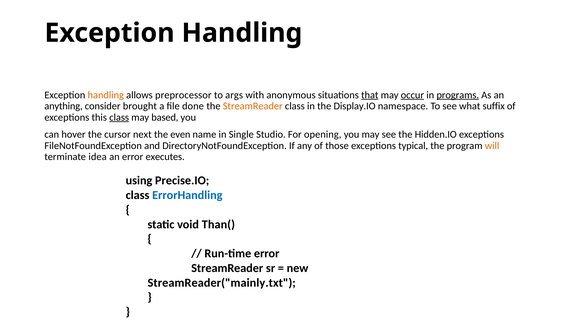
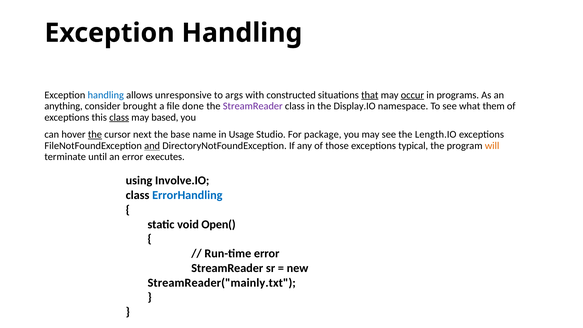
handling colour: orange -> blue (106, 95)
preprocessor: preprocessor -> unresponsive (183, 95)
anonymous: anonymous -> constructed (291, 95)
programs underline: present -> none (458, 95)
StreamReader colour: orange -> purple (253, 106)
suffix: suffix -> them (494, 106)
the underline: none -> present (95, 135)
even: even -> base (180, 135)
Single: Single -> Usage (241, 135)
opening: opening -> package (323, 135)
Hidden.IO: Hidden.IO -> Length.IO (436, 135)
and underline: none -> present (152, 146)
idea: idea -> until (98, 157)
Precise.IO: Precise.IO -> Involve.IO (182, 181)
Than(: Than( -> Open( (219, 224)
